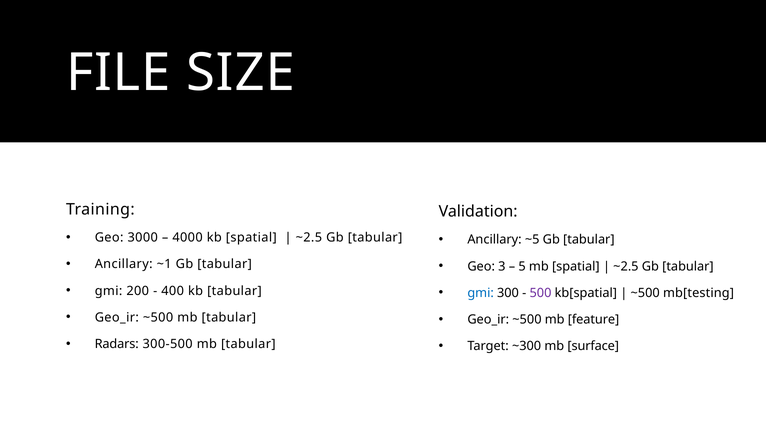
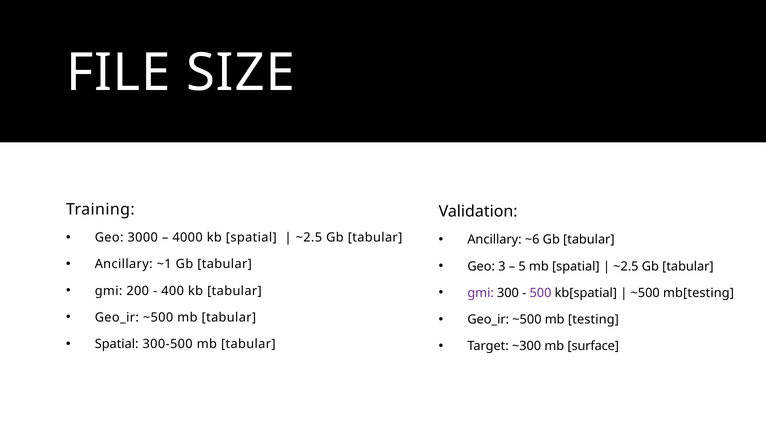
~5: ~5 -> ~6 (532, 240)
gmi colour: blue -> purple (481, 293)
feature: feature -> testing (593, 320)
Radars: Radars -> Spatial (117, 344)
